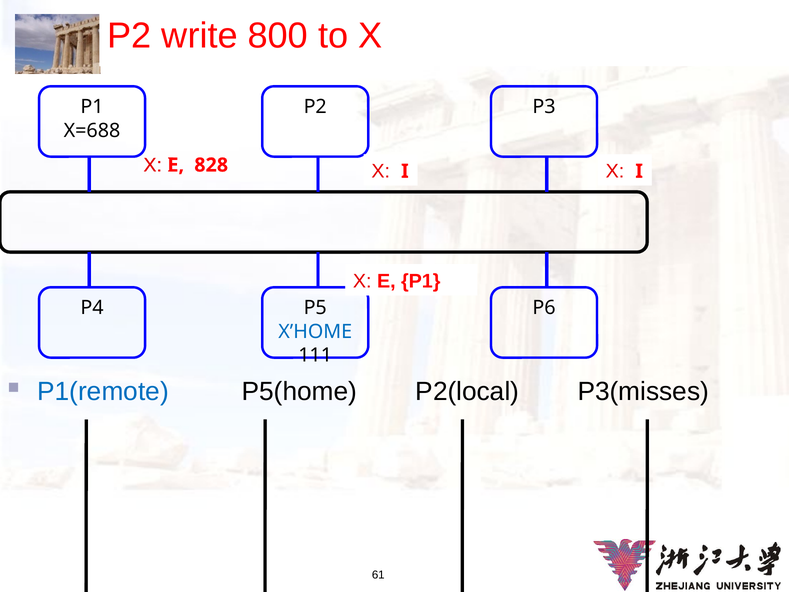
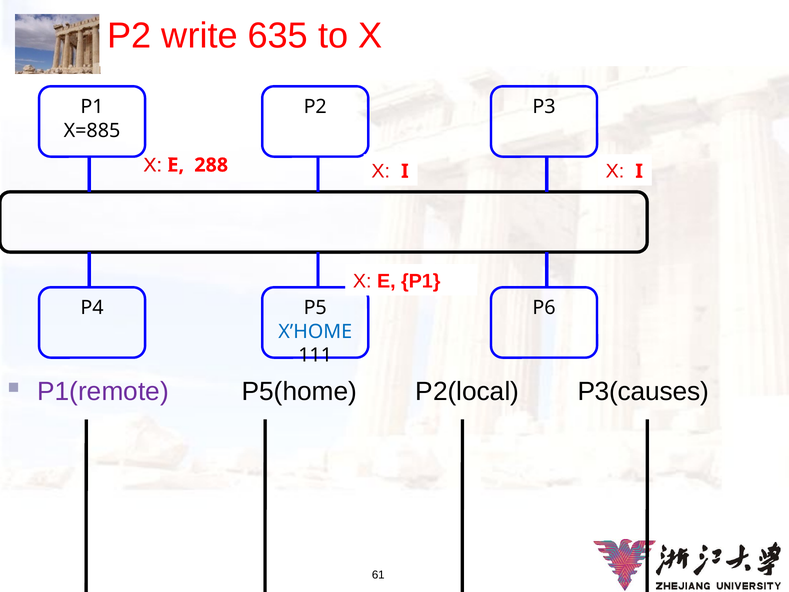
800: 800 -> 635 (278, 36)
X=688: X=688 -> X=885 (92, 130)
828: 828 -> 288 (211, 165)
P1(remote colour: blue -> purple (103, 391)
P3(misses: P3(misses -> P3(causes (643, 391)
